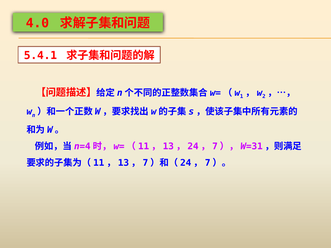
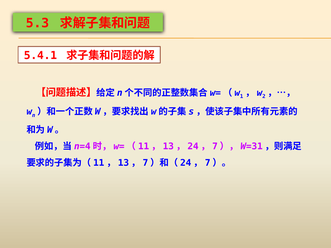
4.0: 4.0 -> 5.3 (38, 23)
